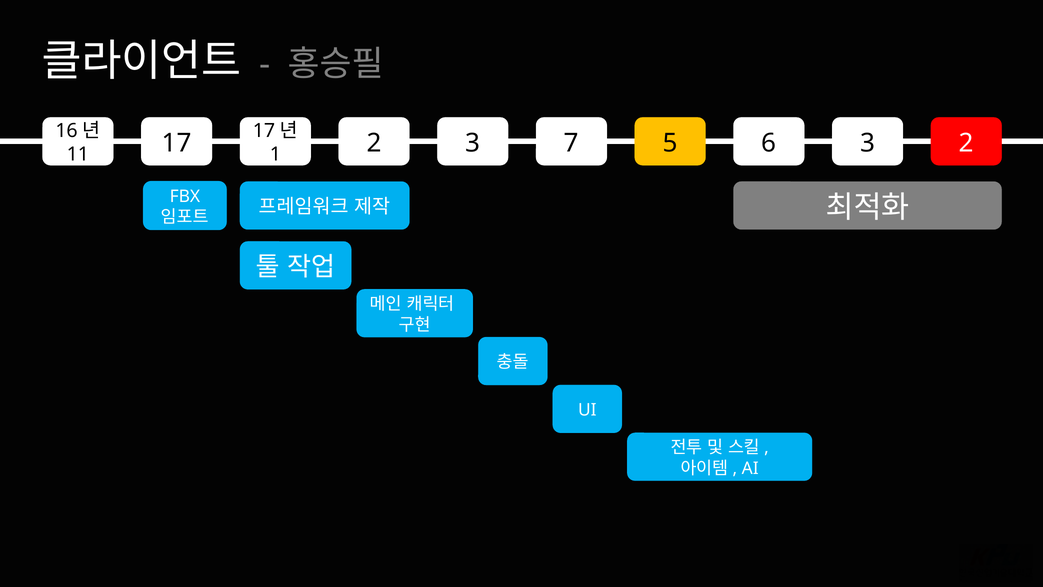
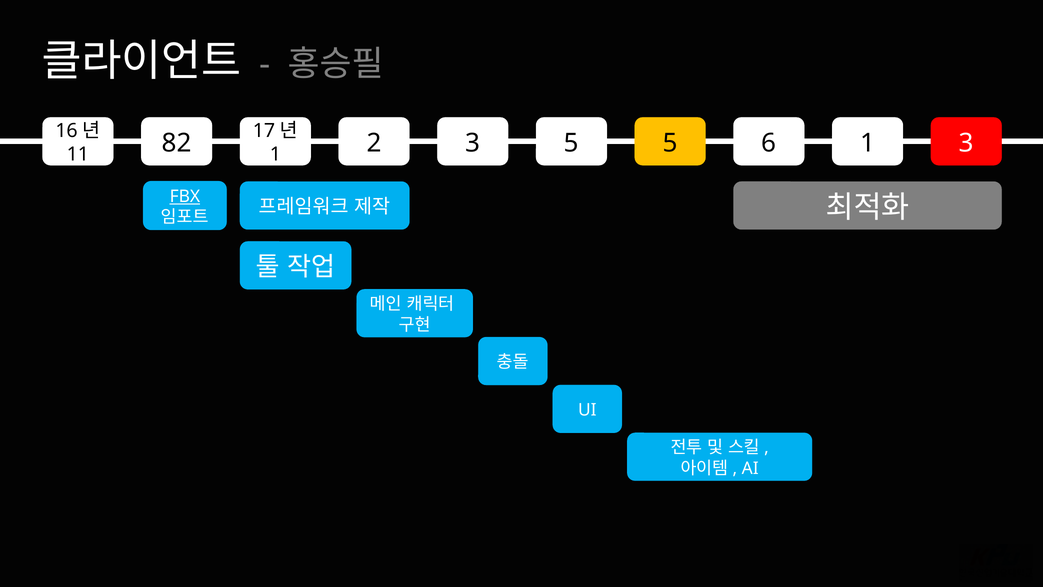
3 7: 7 -> 5 (571, 143)
6 3: 3 -> 1 (868, 143)
5 2: 2 -> 3 (966, 143)
17: 17 -> 82 (177, 143)
FBX underline: none -> present (185, 196)
